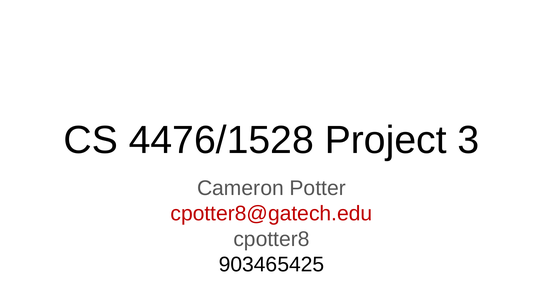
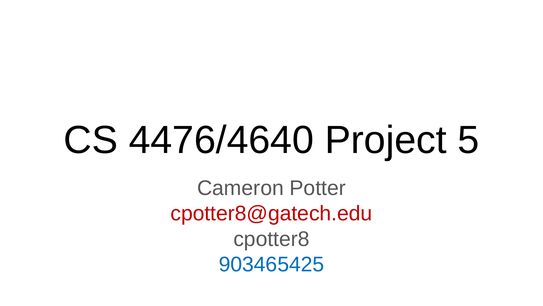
4476/1528: 4476/1528 -> 4476/4640 (221, 140)
3: 3 -> 5 (468, 140)
903465425 colour: black -> blue (271, 264)
